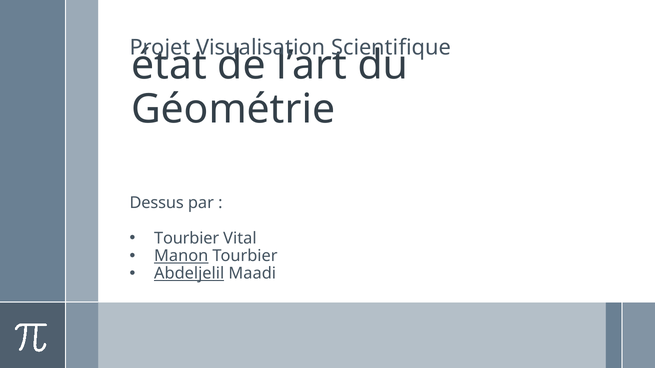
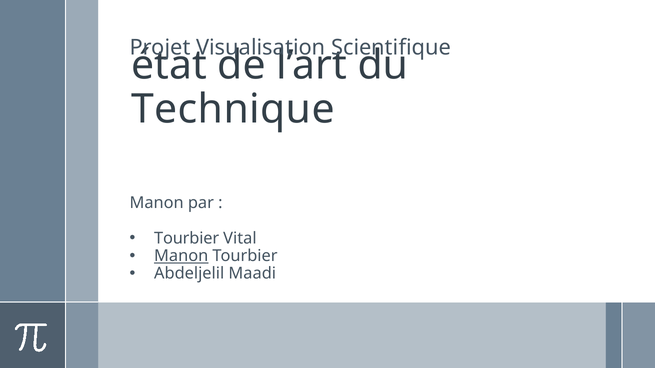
Géométrie: Géométrie -> Technique (233, 109)
Dessus: Dessus -> Manon (157, 203)
Abdeljelil underline: present -> none (189, 274)
